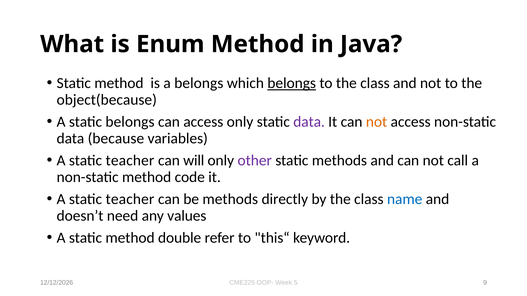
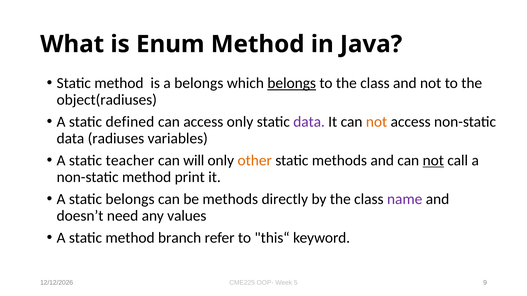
object(because: object(because -> object(radiuses (107, 100)
static belongs: belongs -> defined (130, 122)
because: because -> radiuses (116, 139)
other colour: purple -> orange (255, 161)
not underline: none -> present (433, 161)
code: code -> print (190, 177)
teacher: teacher -> belongs (130, 199)
name colour: blue -> purple (405, 199)
double: double -> branch (180, 238)
